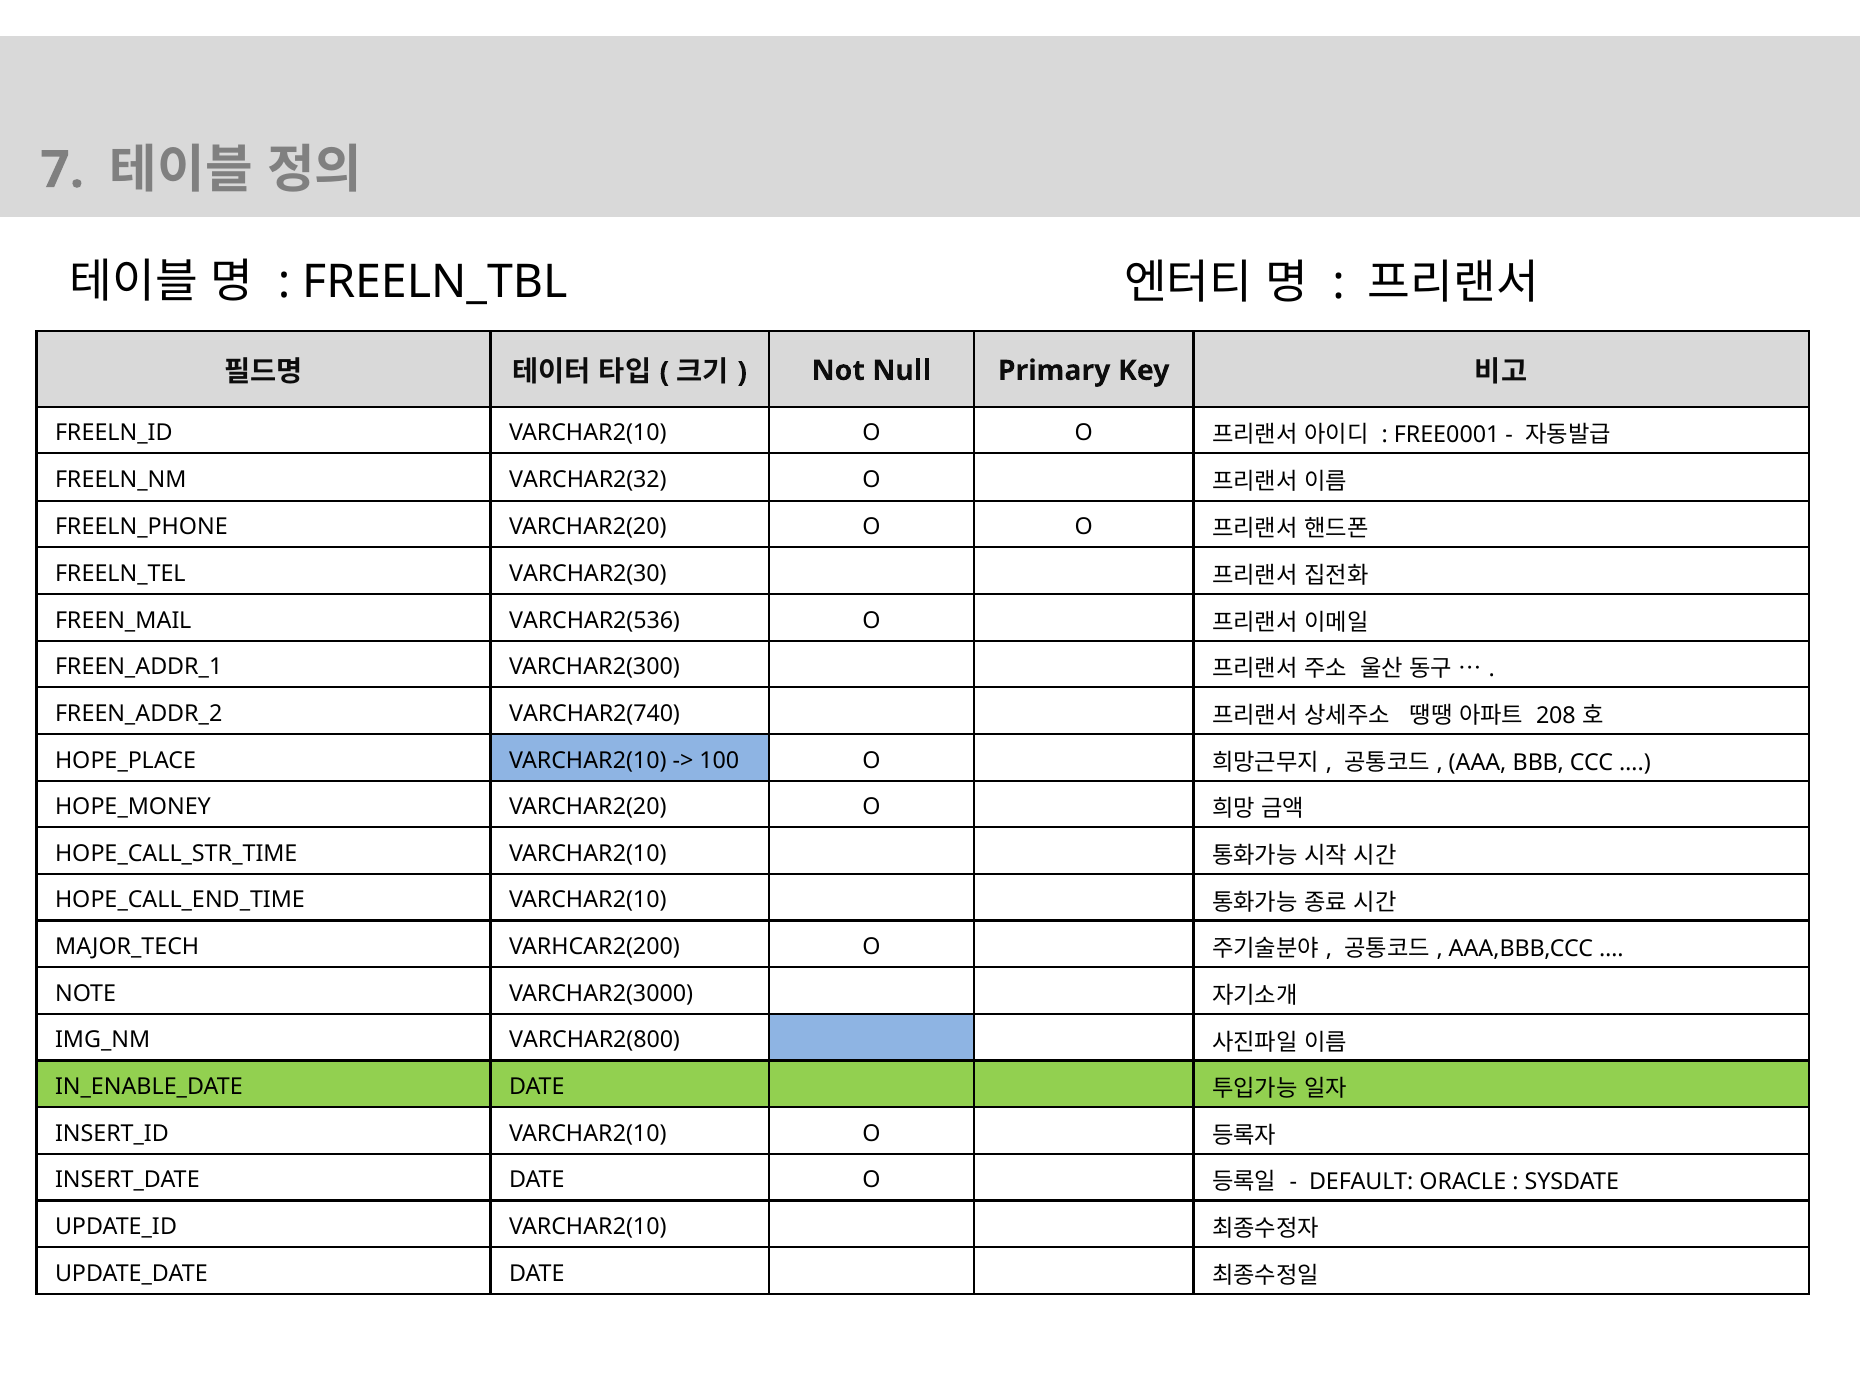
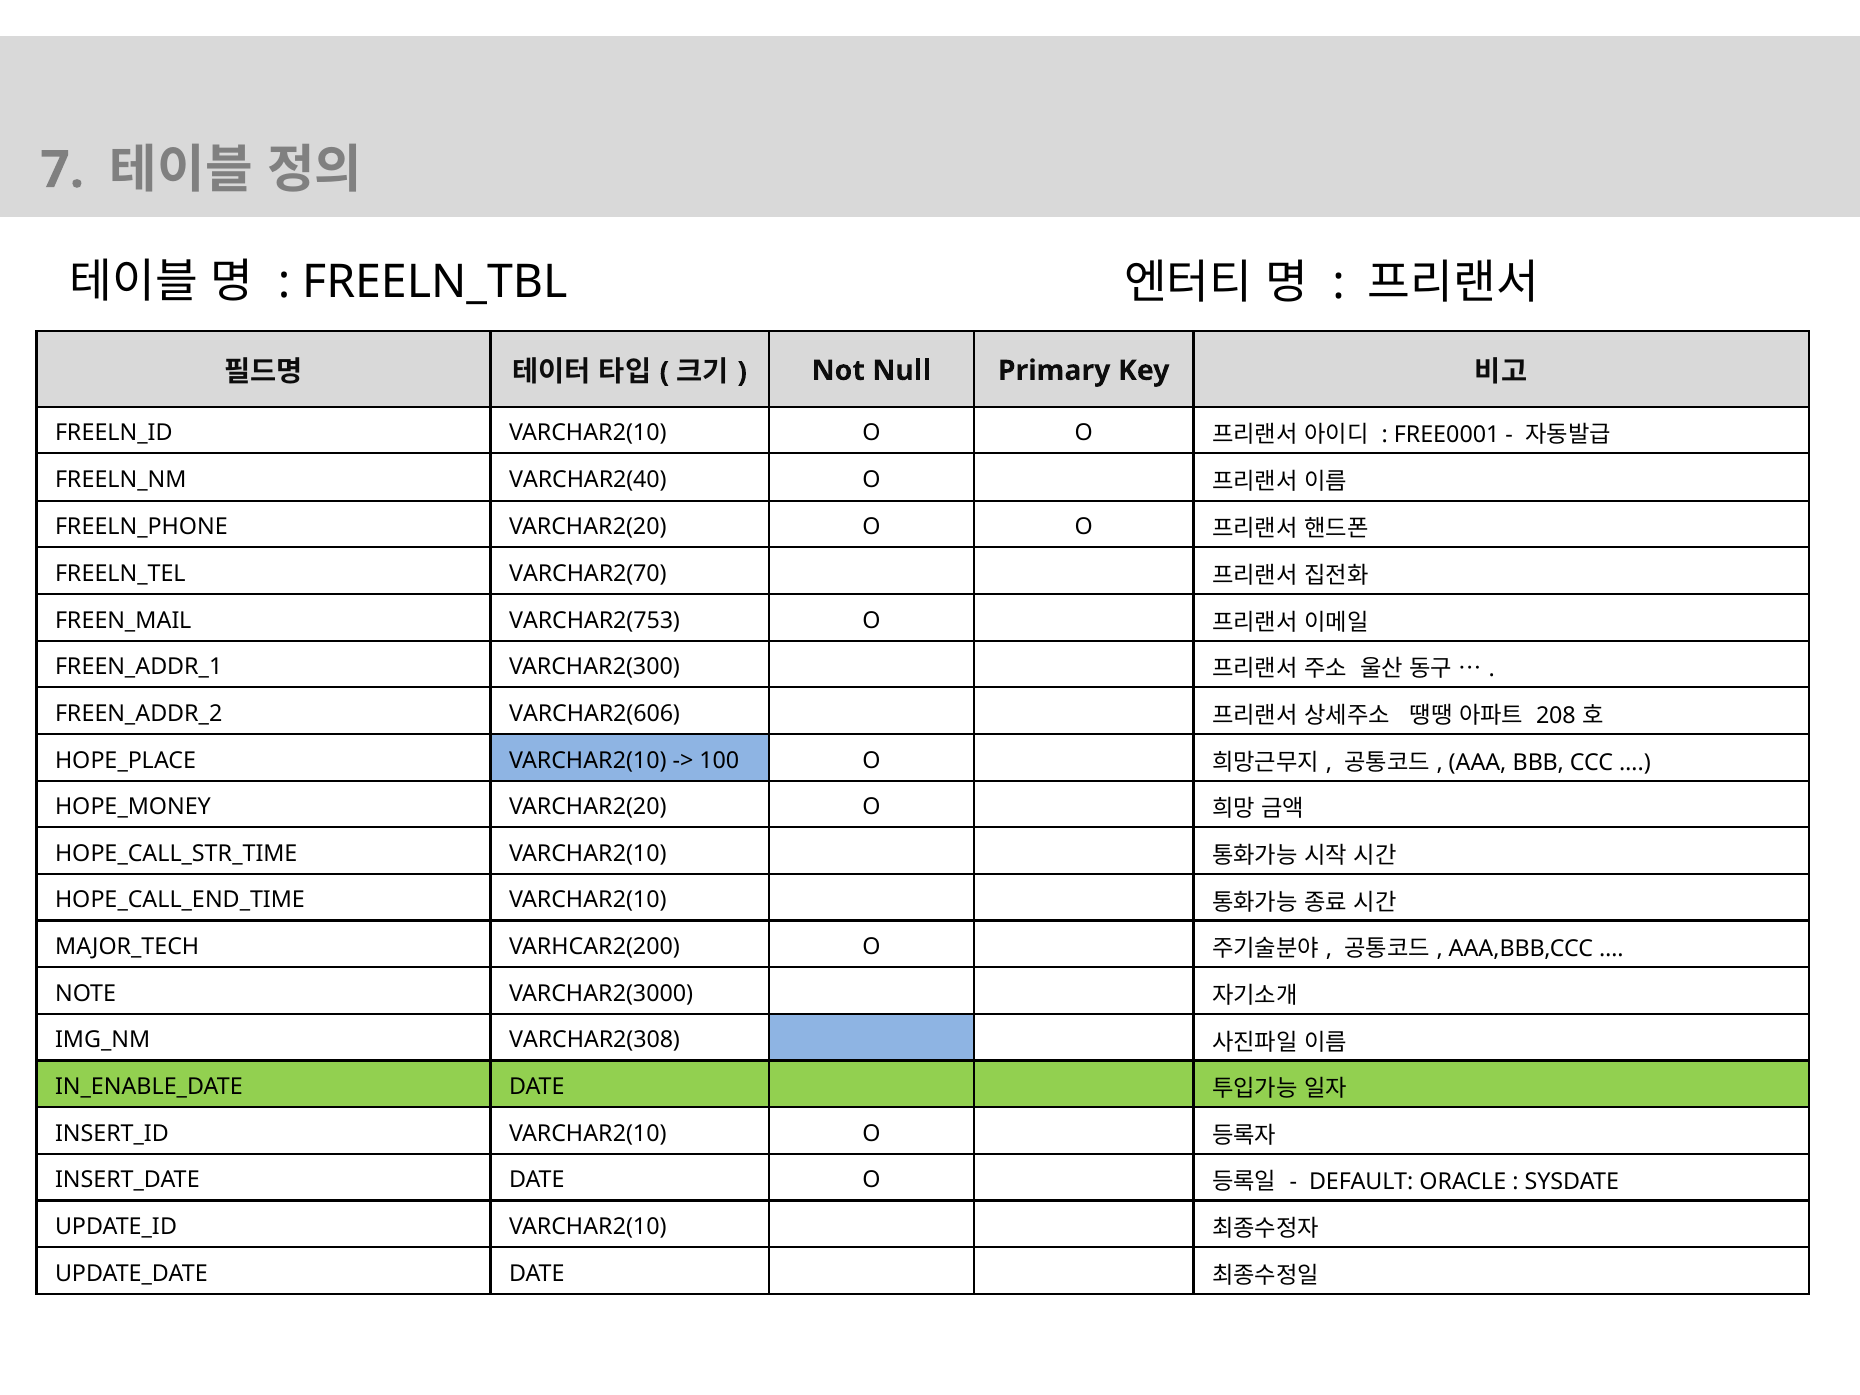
VARCHAR2(32: VARCHAR2(32 -> VARCHAR2(40 (588, 480)
VARCHAR2(30: VARCHAR2(30 -> VARCHAR2(70 (588, 574)
VARCHAR2(536: VARCHAR2(536 -> VARCHAR2(753 (595, 620)
VARCHAR2(740: VARCHAR2(740 -> VARCHAR2(606 (595, 714)
VARCHAR2(800: VARCHAR2(800 -> VARCHAR2(308 (595, 1040)
